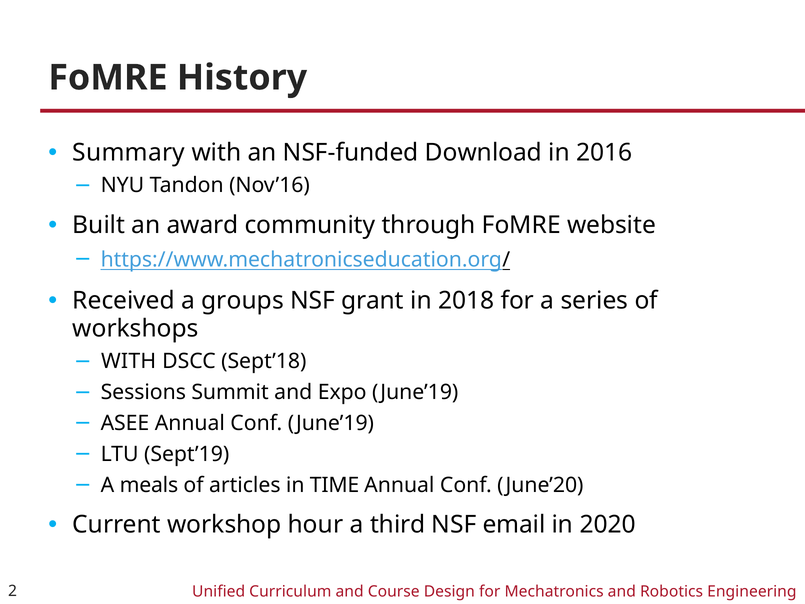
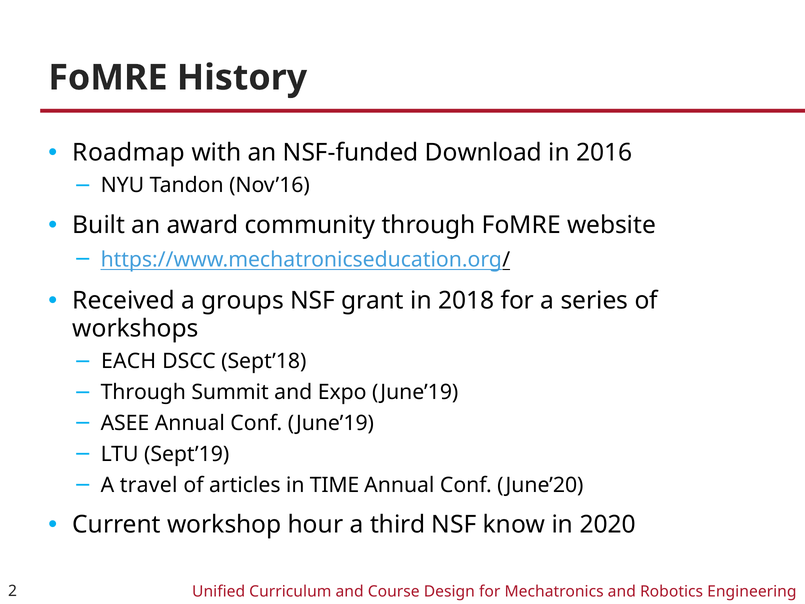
Summary: Summary -> Roadmap (129, 153)
WITH: WITH -> EACH (129, 361)
Sessions: Sessions -> Through (143, 392)
meals: meals -> travel (149, 485)
email: email -> know (514, 525)
